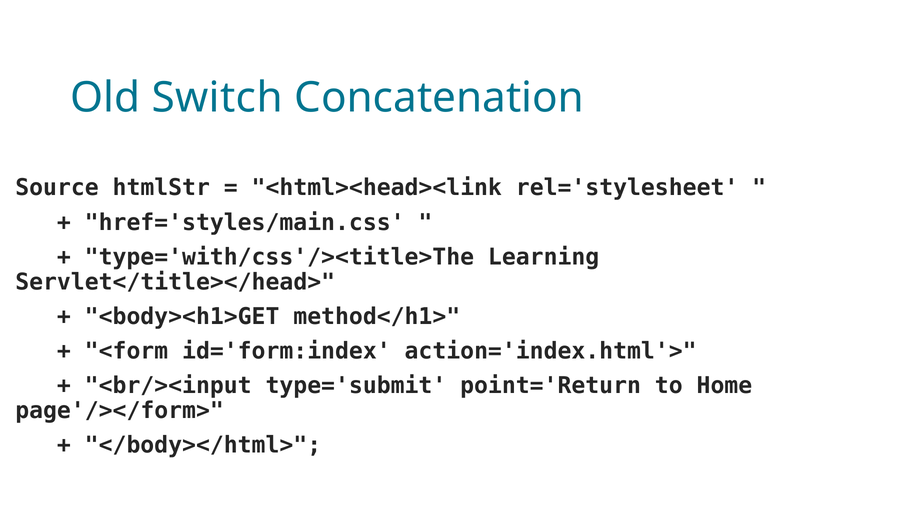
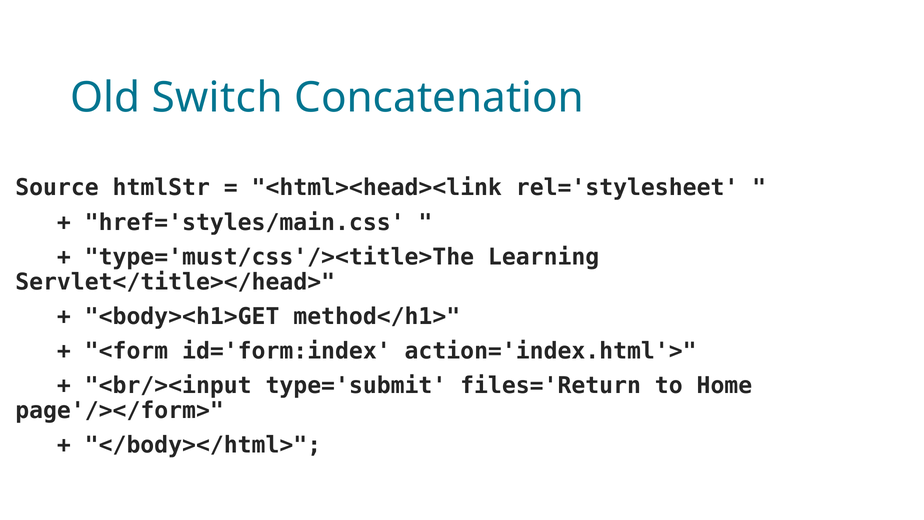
type='with/css'/><title>The: type='with/css'/><title>The -> type='must/css'/><title>The (279, 257)
point='Return: point='Return -> files='Return (551, 386)
